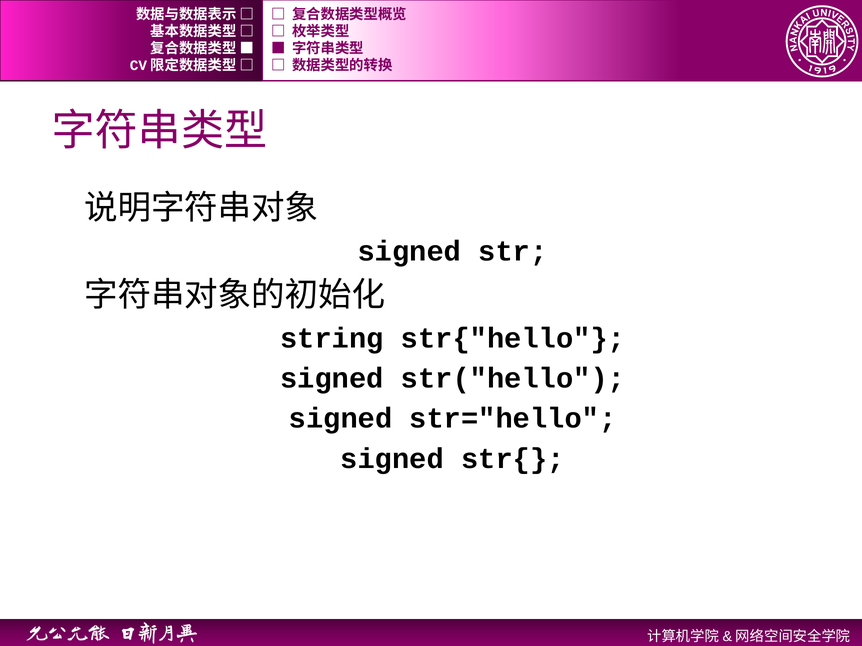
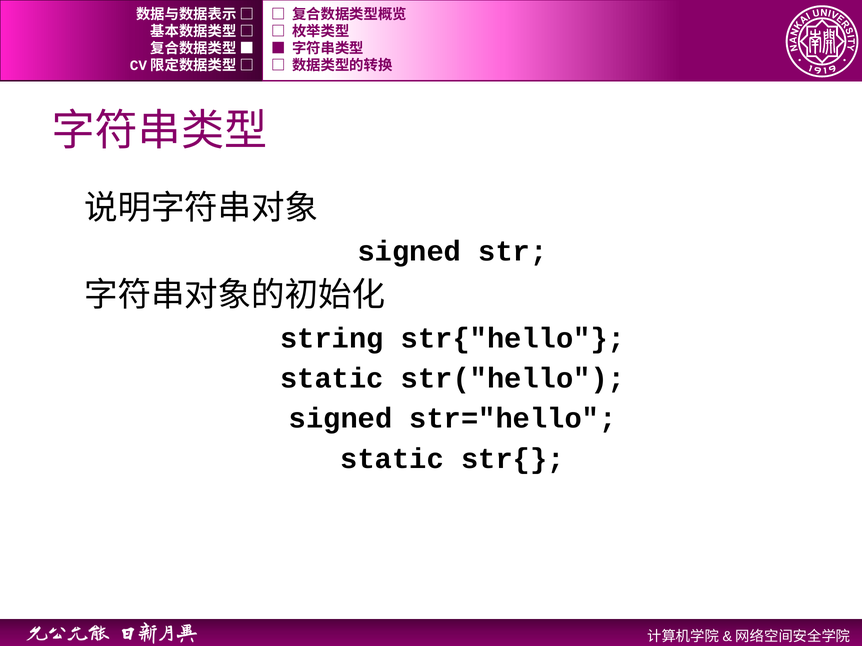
signed: signed -> static (332, 379)
signed: signed -> static (392, 459)
